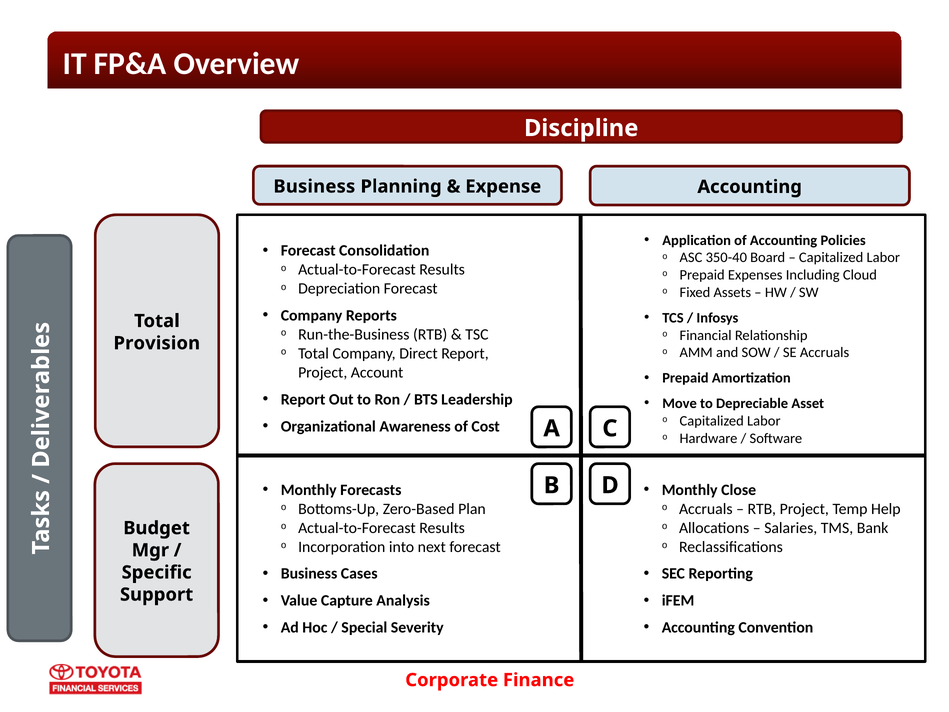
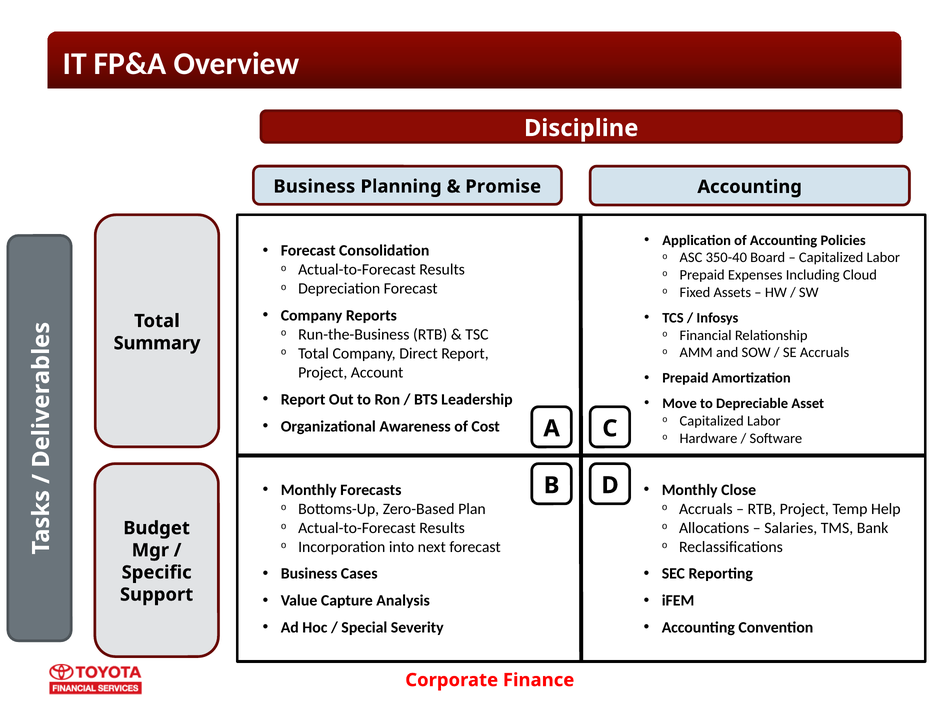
Expense: Expense -> Promise (503, 186)
Provision: Provision -> Summary (157, 343)
